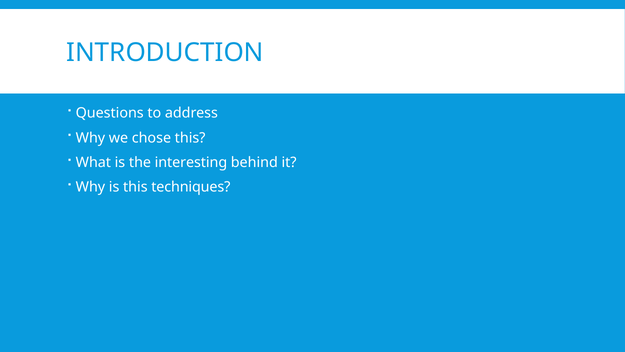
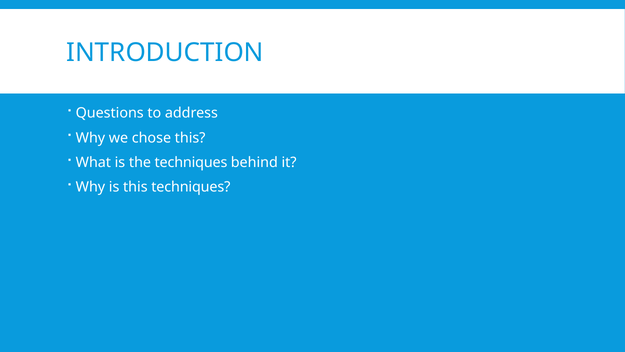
the interesting: interesting -> techniques (191, 162)
